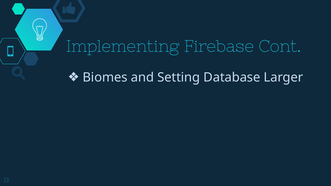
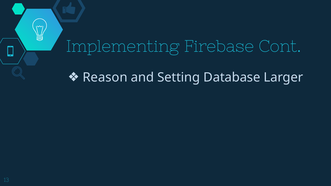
Biomes: Biomes -> Reason (105, 77)
